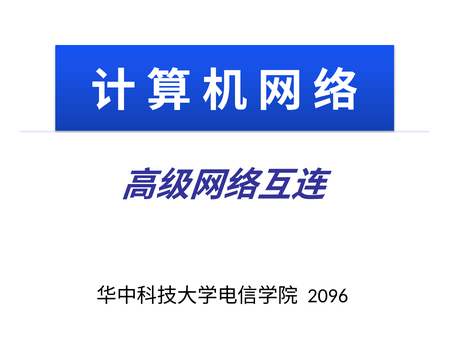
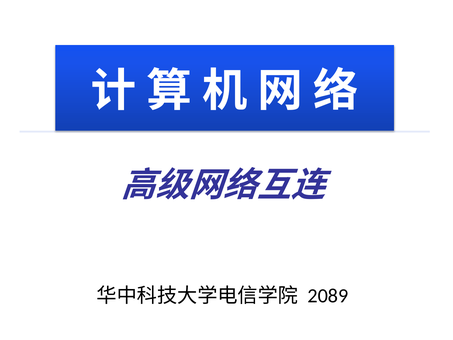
2096: 2096 -> 2089 (328, 296)
